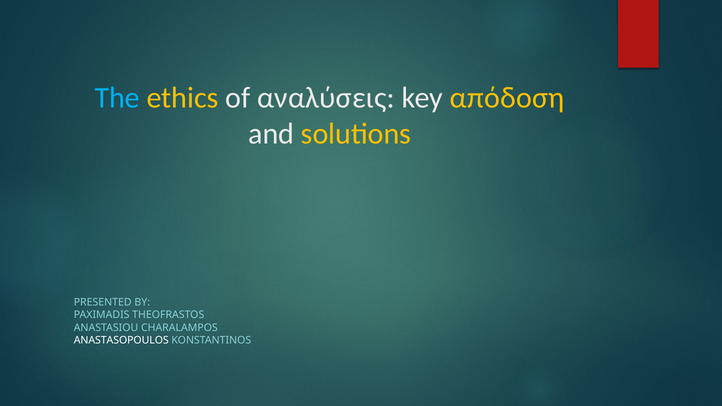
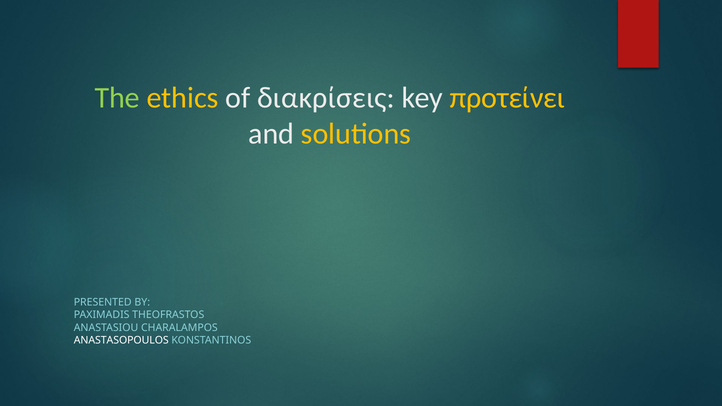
The colour: light blue -> light green (117, 98)
αναλύσεις: αναλύσεις -> διακρίσεις (326, 98)
απόδοση: απόδοση -> προτείνει (507, 98)
